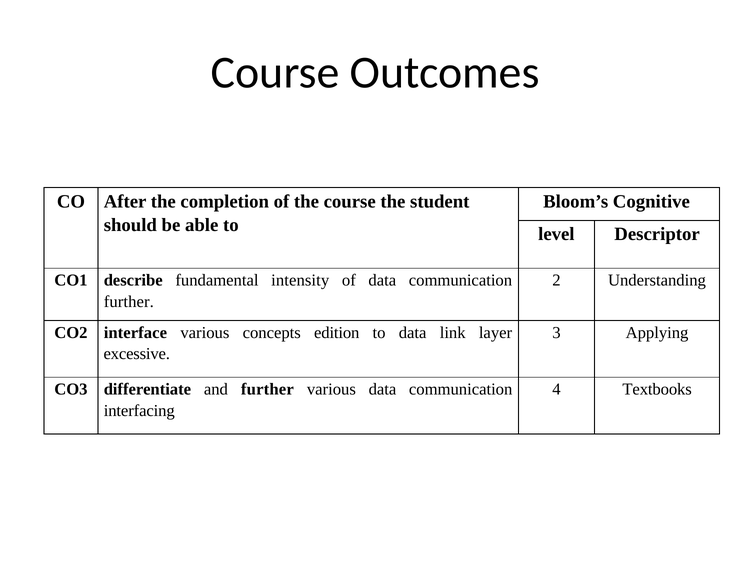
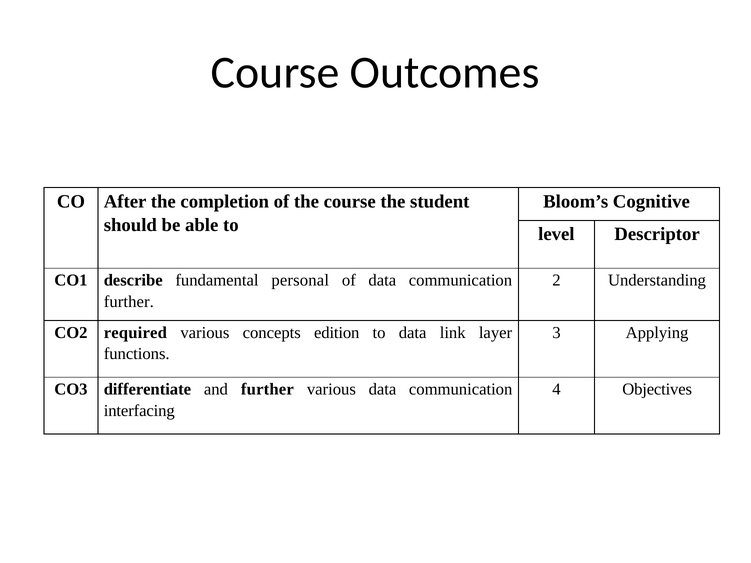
intensity: intensity -> personal (300, 281)
interface: interface -> required (135, 333)
excessive: excessive -> functions (137, 354)
Textbooks: Textbooks -> Objectives (657, 390)
